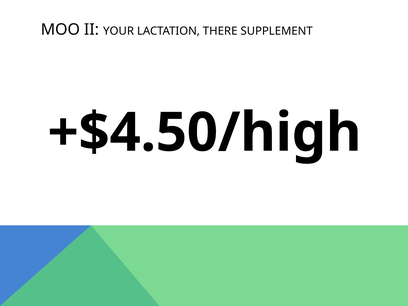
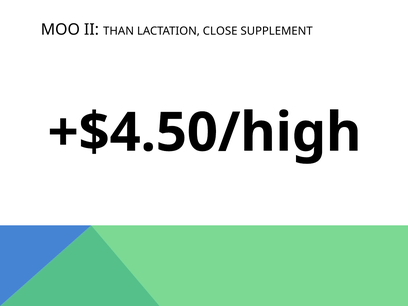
YOUR: YOUR -> THAN (119, 31)
THERE: THERE -> CLOSE (220, 31)
